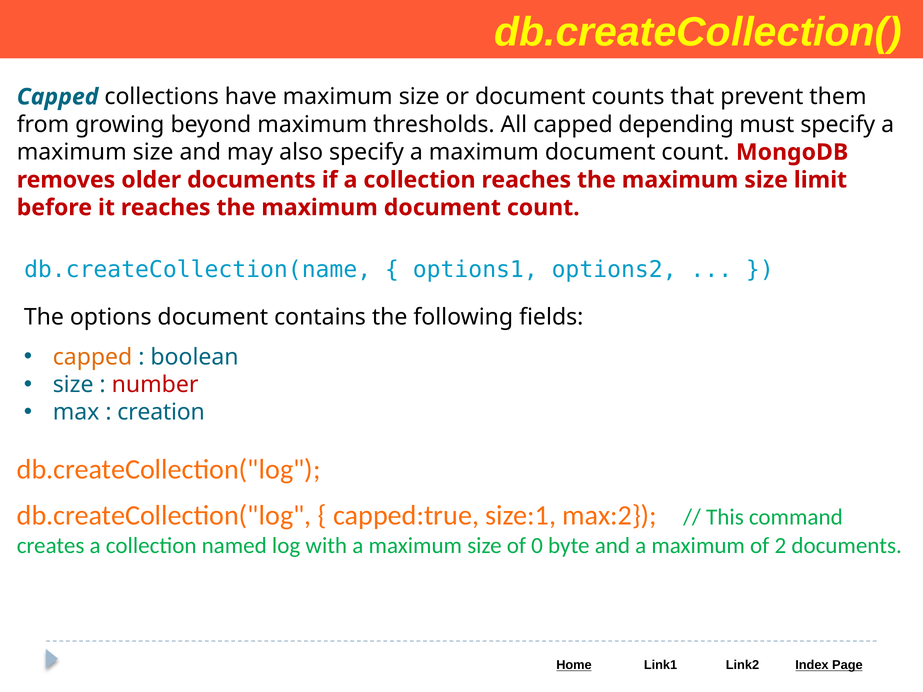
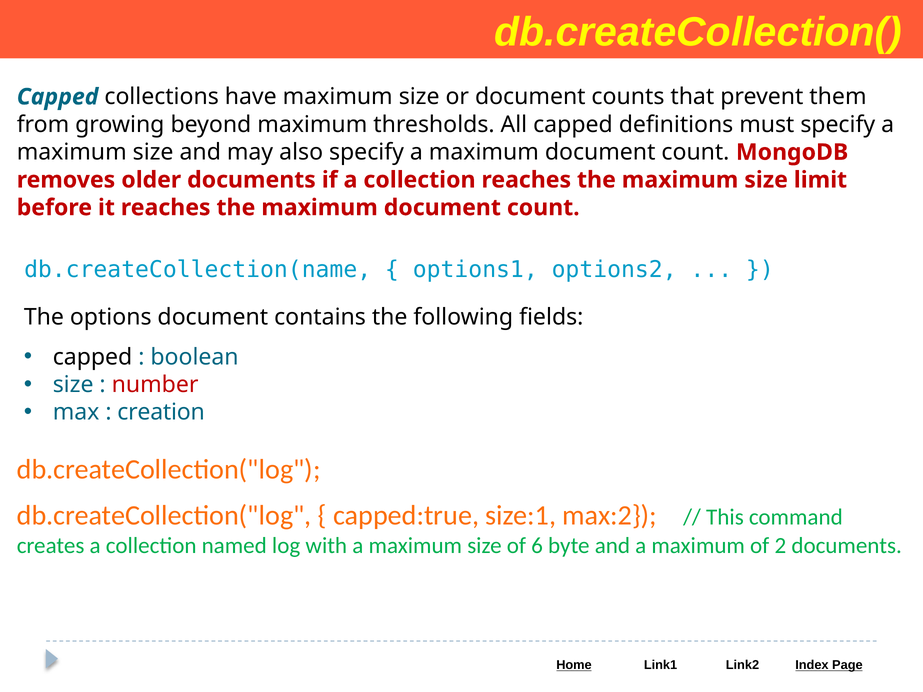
depending: depending -> definitions (676, 125)
capped colour: orange -> black (93, 357)
0: 0 -> 6 (537, 546)
